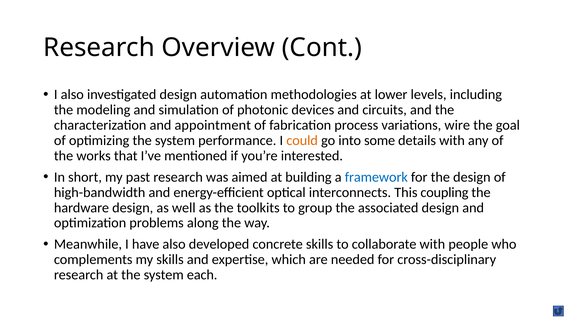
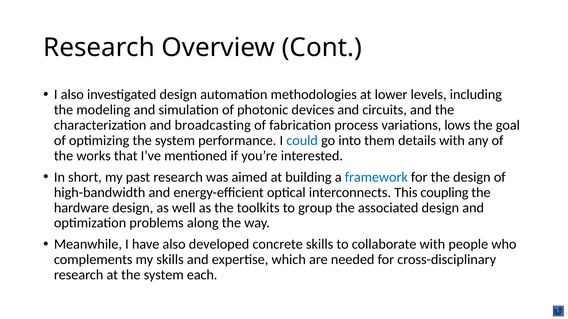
appointment: appointment -> broadcasting (213, 125)
wire: wire -> lows (457, 125)
could colour: orange -> blue (302, 141)
some: some -> them (380, 141)
